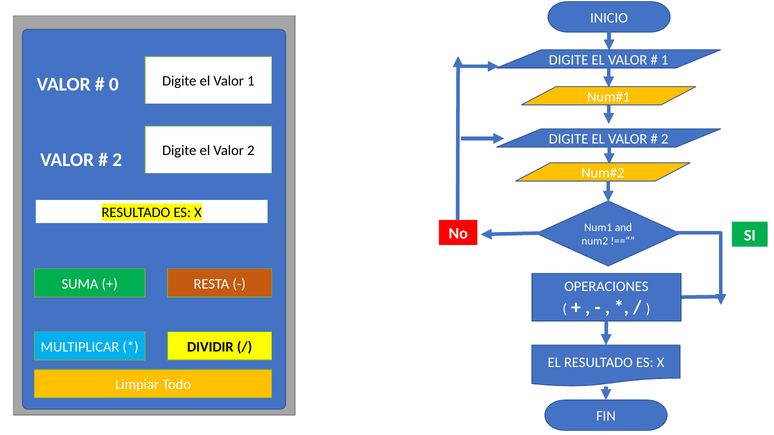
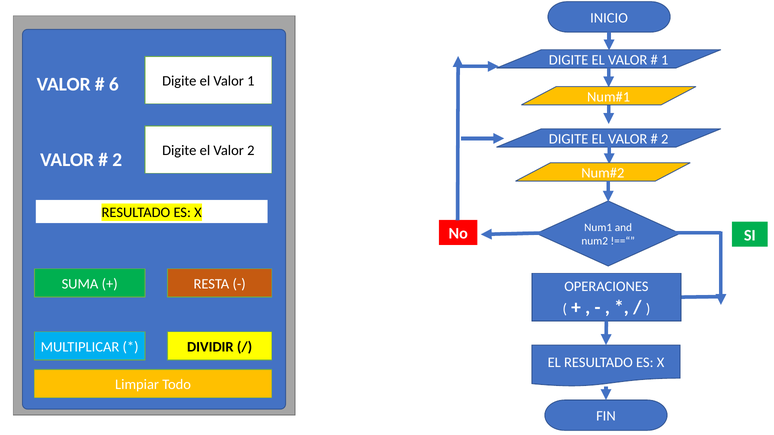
0: 0 -> 6 (114, 84)
